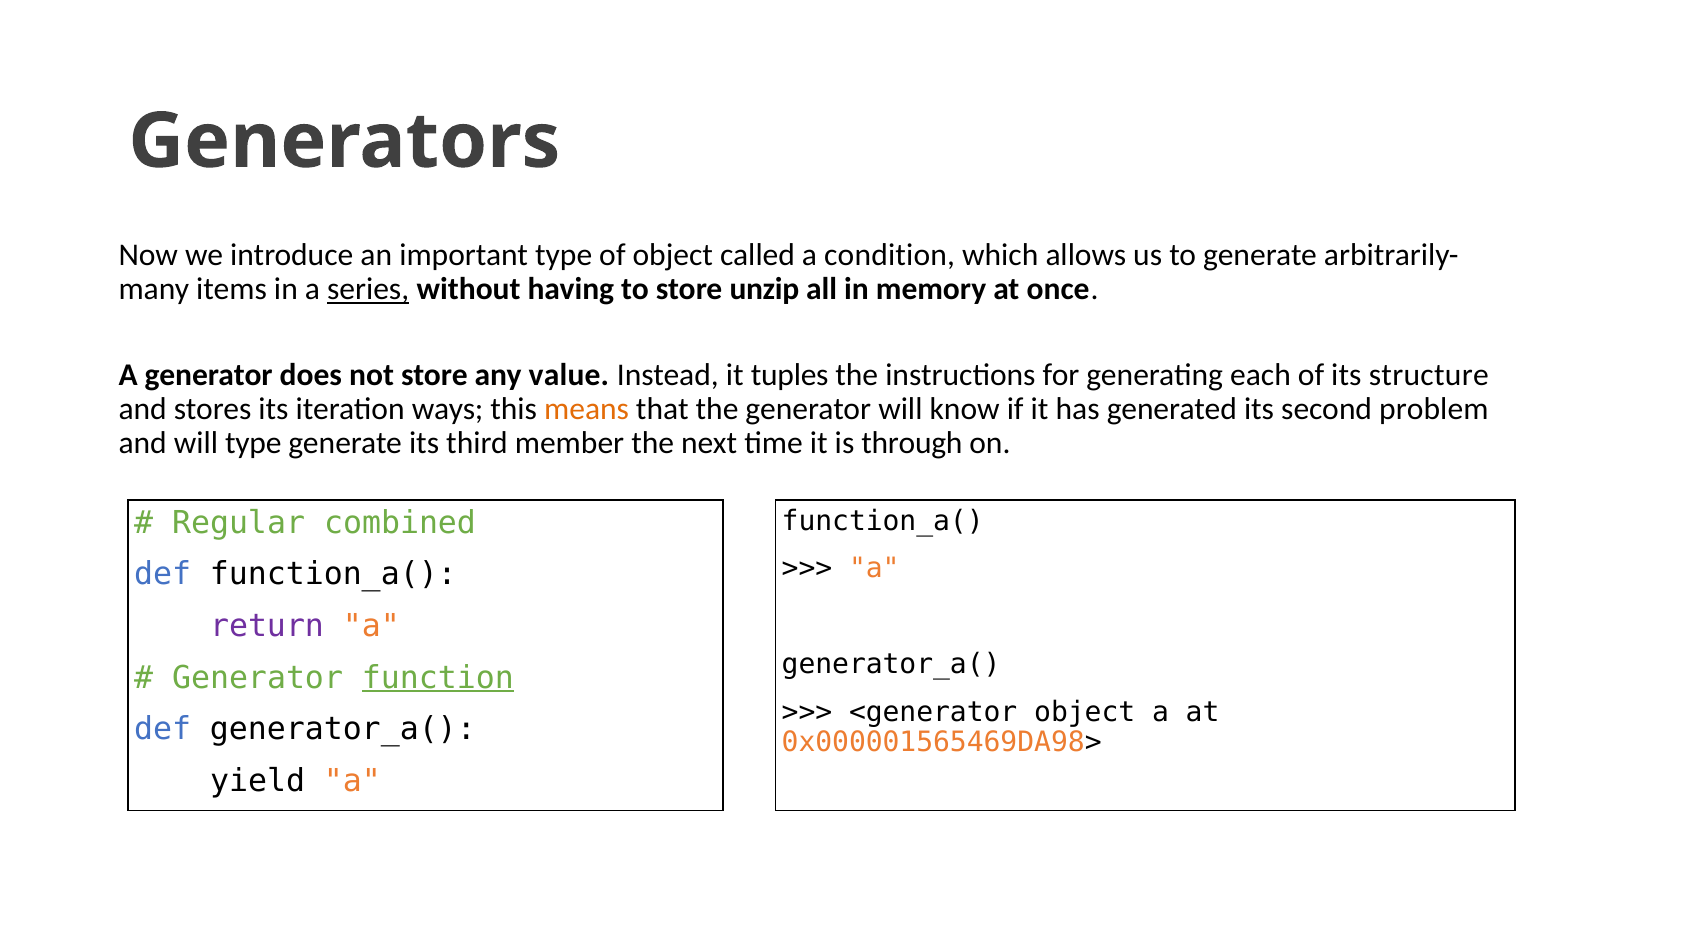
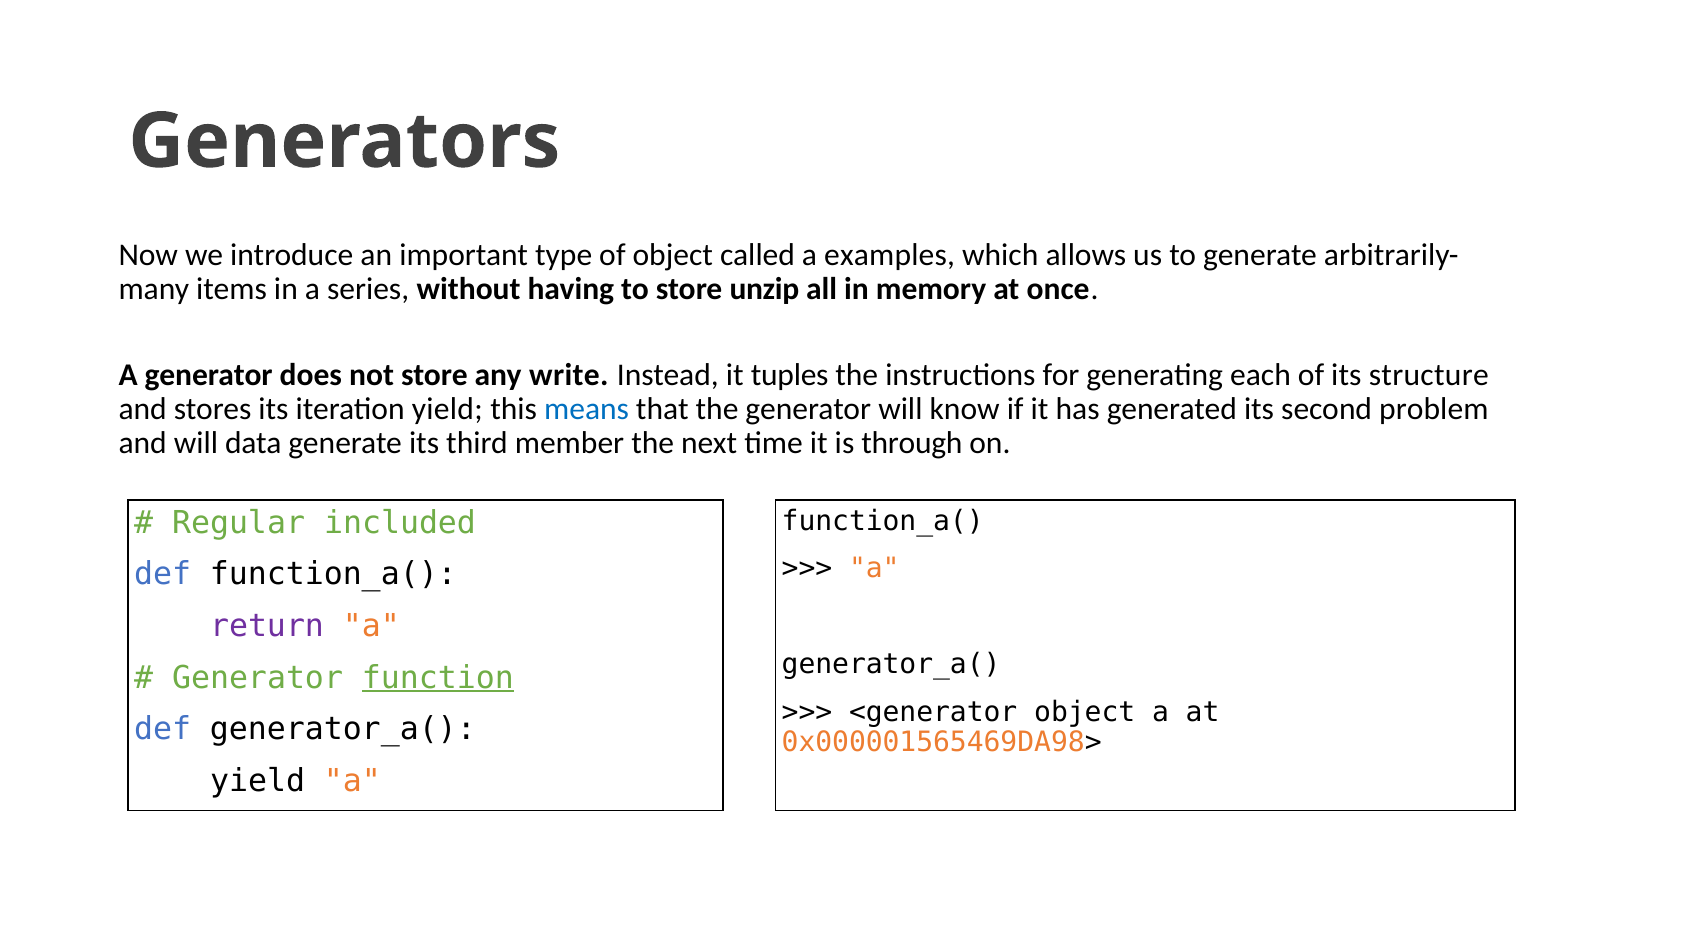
condition: condition -> examples (890, 255)
series underline: present -> none (368, 289)
value: value -> write (569, 375)
iteration ways: ways -> yield (447, 409)
means colour: orange -> blue (587, 409)
will type: type -> data (253, 443)
combined: combined -> included (400, 523)
